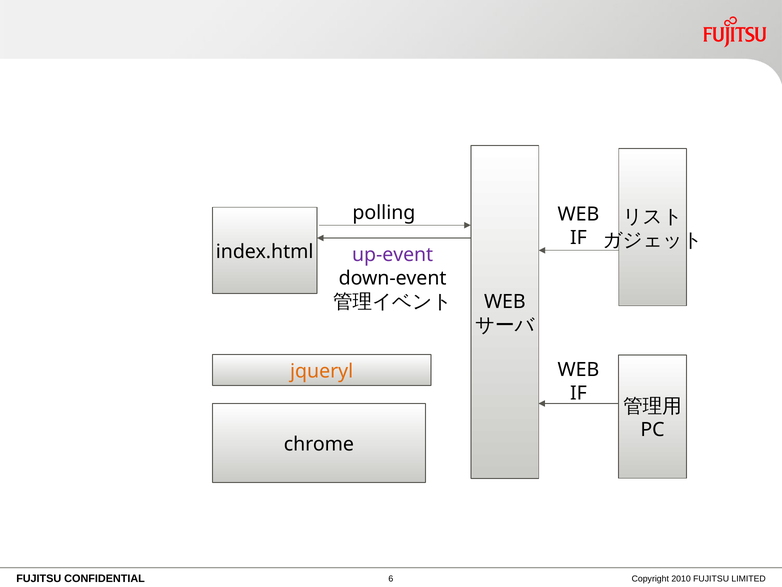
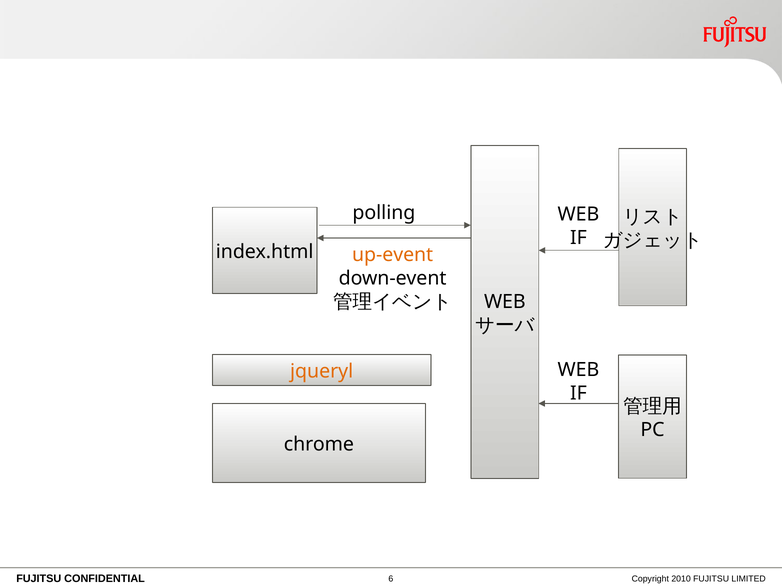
up-event colour: purple -> orange (393, 255)
